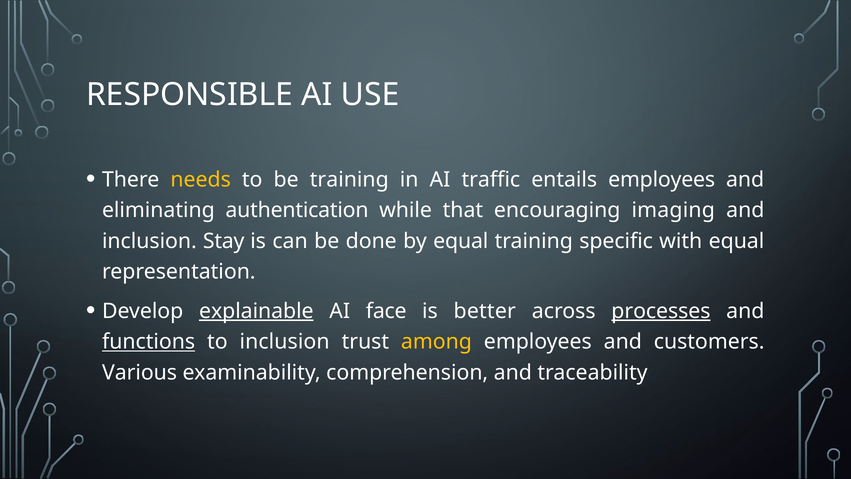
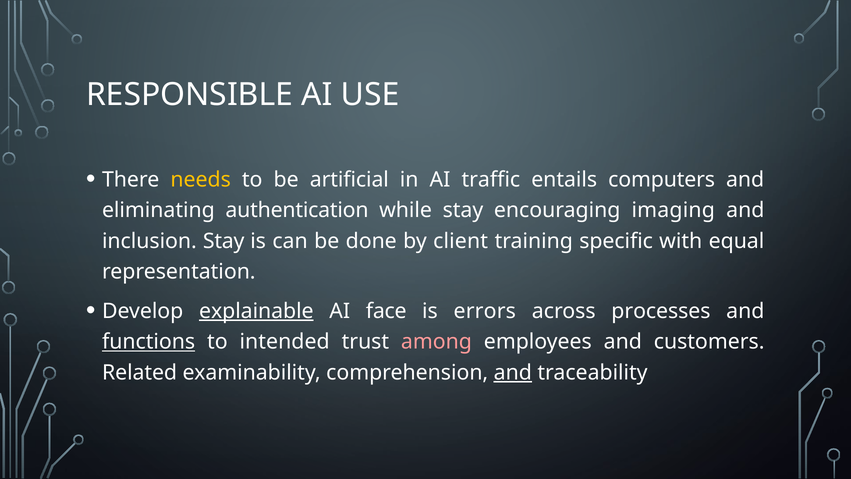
be training: training -> artificial (349, 180)
entails employees: employees -> computers (662, 180)
while that: that -> stay (463, 210)
by equal: equal -> client (461, 241)
better: better -> errors (485, 311)
processes underline: present -> none (661, 311)
to inclusion: inclusion -> intended (285, 342)
among colour: yellow -> pink (436, 342)
Various: Various -> Related (140, 372)
and underline: none -> present (513, 372)
